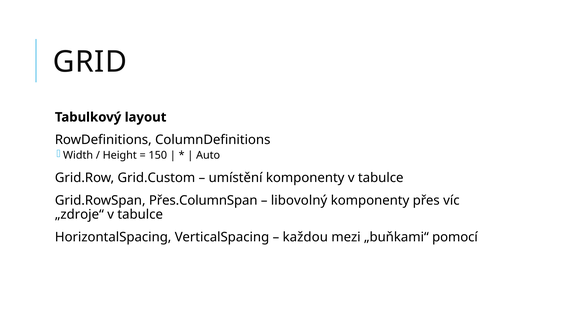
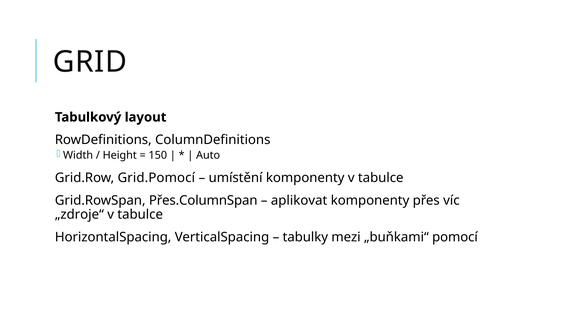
Grid.Custom: Grid.Custom -> Grid.Pomocí (156, 178)
libovolný: libovolný -> aplikovat (299, 200)
každou: každou -> tabulky (305, 237)
